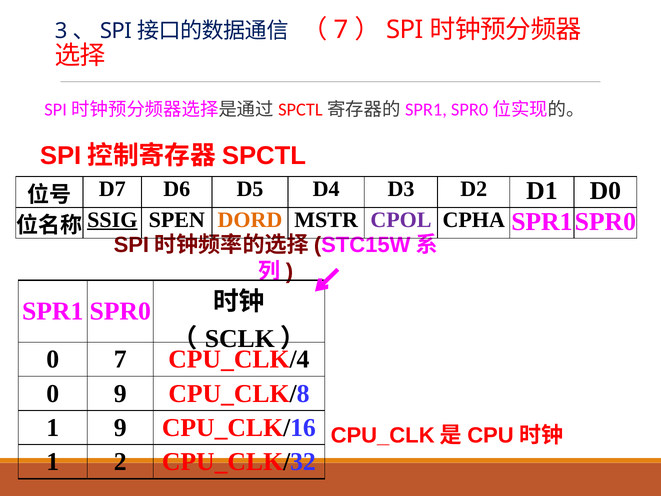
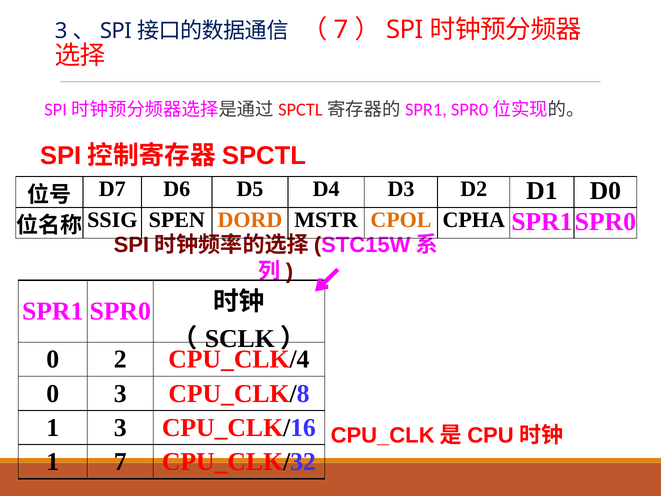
SSIG underline: present -> none (112, 220)
CPOL colour: purple -> orange (401, 220)
0 7: 7 -> 2 (120, 359)
0 9: 9 -> 3 (120, 393)
1 9: 9 -> 3 (120, 428)
1 2: 2 -> 7 (120, 462)
